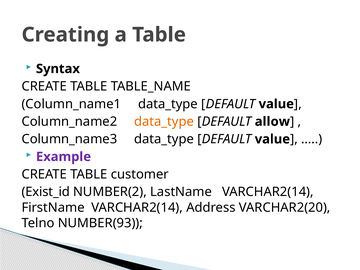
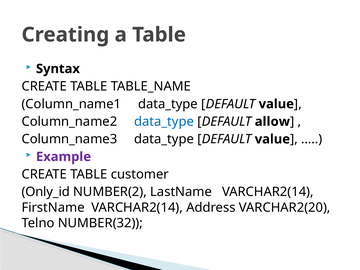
data_type colour: orange -> blue (164, 122)
Exist_id: Exist_id -> Only_id (46, 192)
NUMBER(93: NUMBER(93 -> NUMBER(32 (100, 223)
